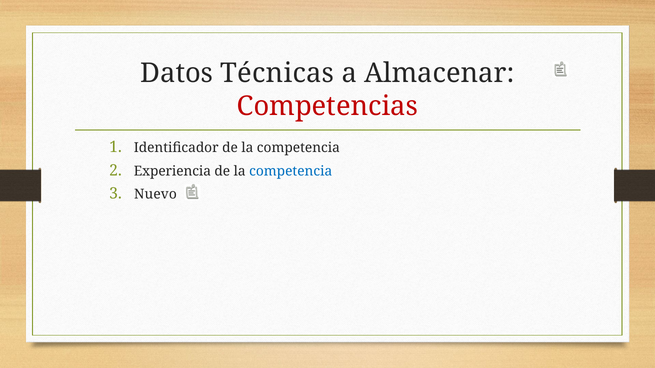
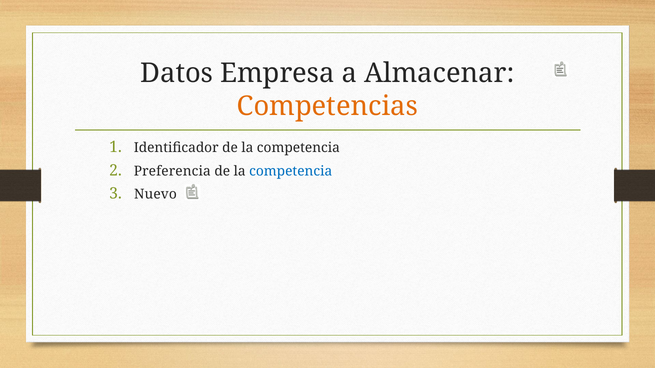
Técnicas: Técnicas -> Empresa (277, 73)
Competencias colour: red -> orange (327, 106)
Experiencia: Experiencia -> Preferencia (172, 171)
